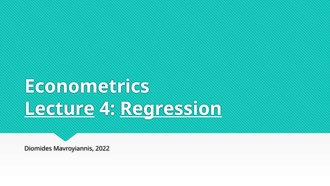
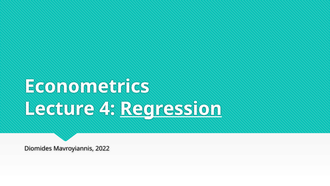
Lecture underline: present -> none (59, 109)
